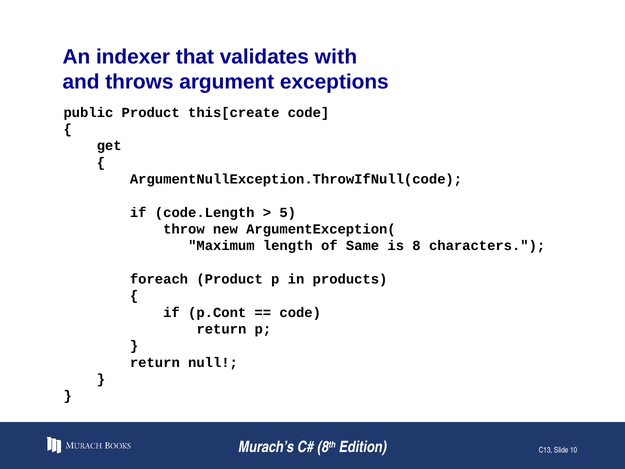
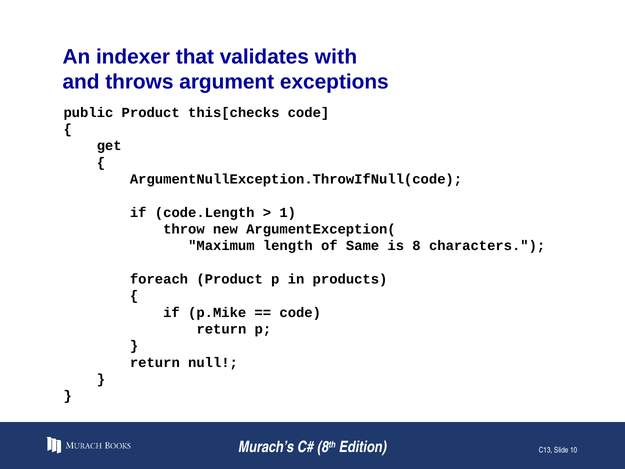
this[create: this[create -> this[checks (234, 112)
5: 5 -> 1 (288, 212)
p.Cont: p.Cont -> p.Mike (217, 312)
